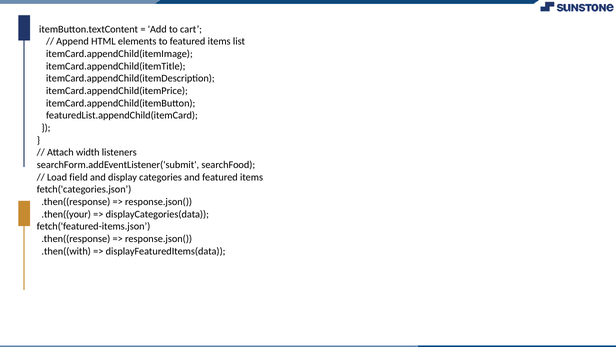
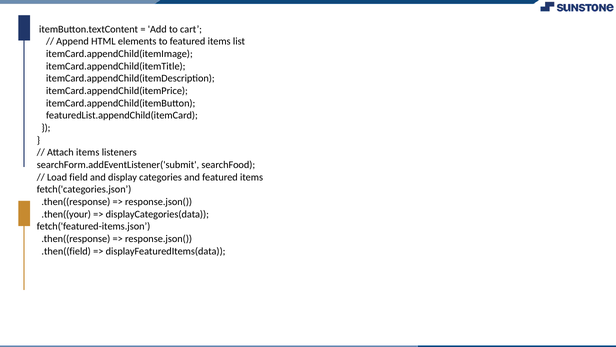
Attach width: width -> items (88, 152)
.then((with: .then((with -> .then((field (66, 251)
